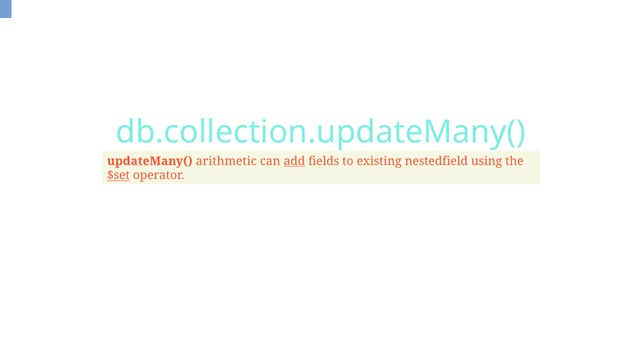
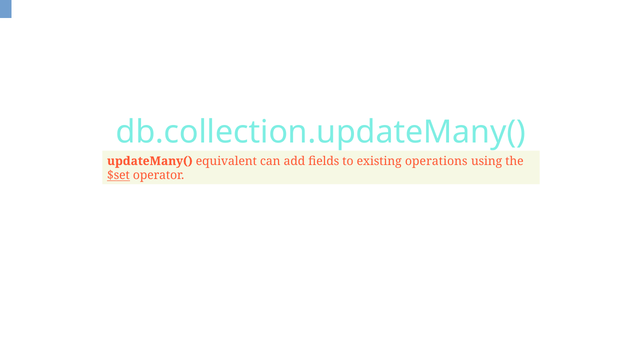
arithmetic: arithmetic -> equivalent (226, 161)
add underline: present -> none (294, 161)
nestedfield: nestedfield -> operations (436, 161)
